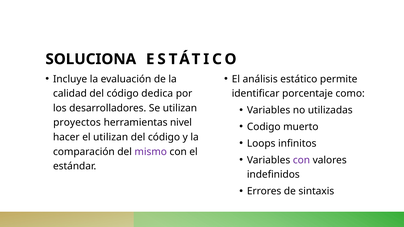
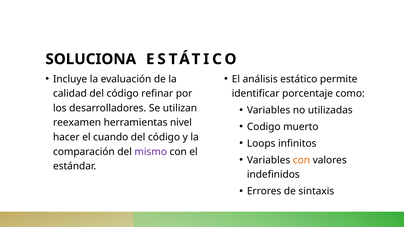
dedica: dedica -> refinar (157, 94)
proyectos: proyectos -> reexamen (77, 123)
el utilizan: utilizan -> cuando (111, 137)
con colour: purple -> orange (301, 160)
